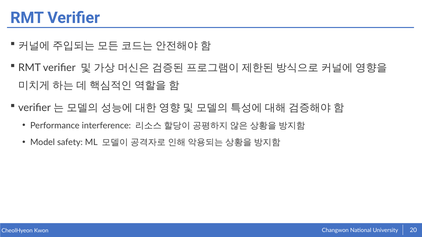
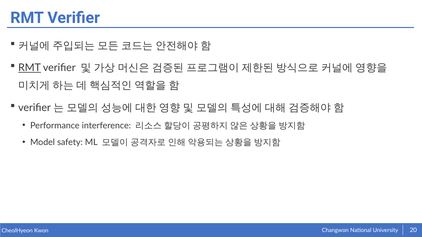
RMT underline: none -> present (30, 68)
